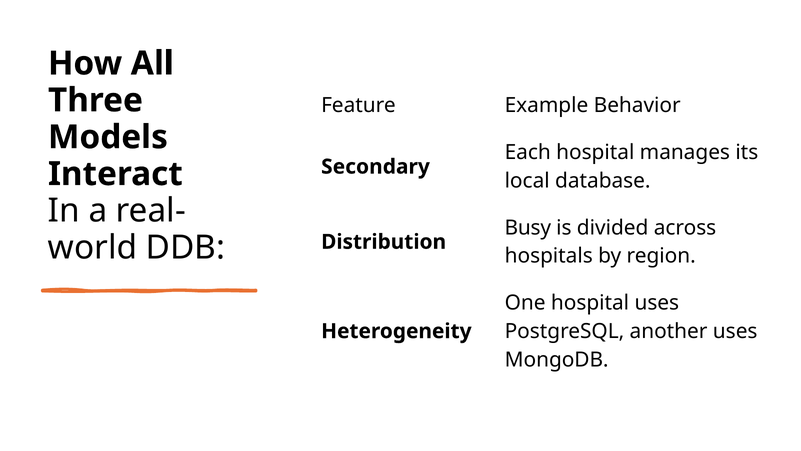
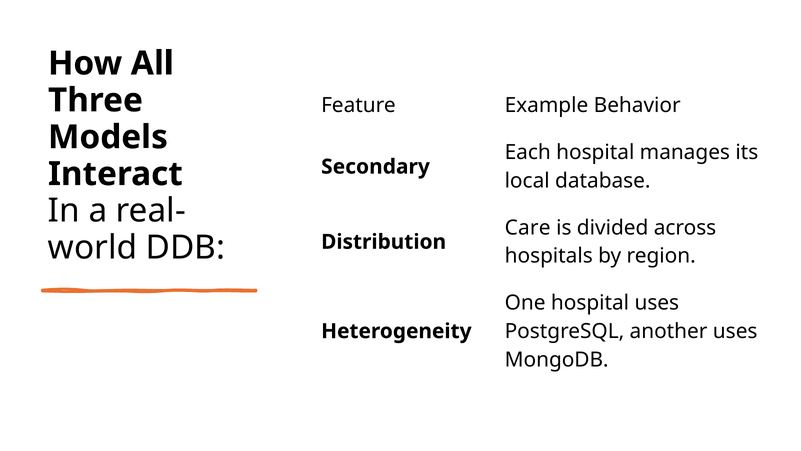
Busy: Busy -> Care (528, 228)
